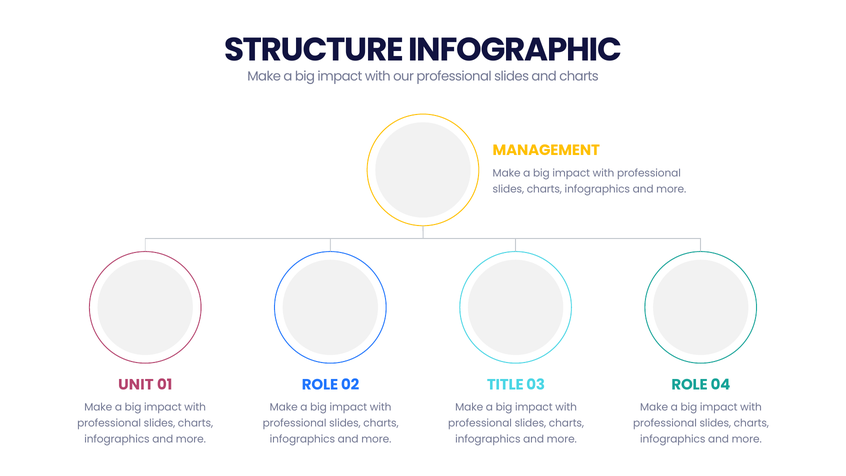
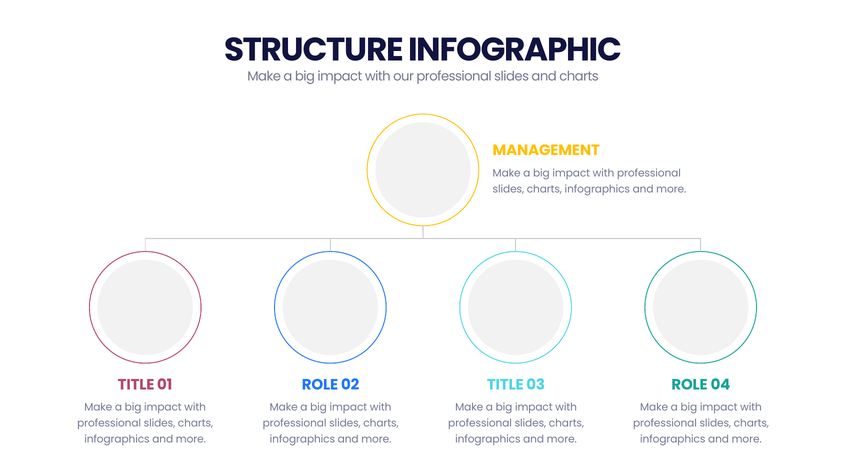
UNIT: UNIT -> TITLE (136, 385)
